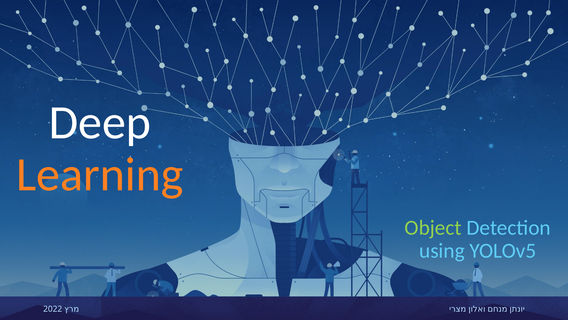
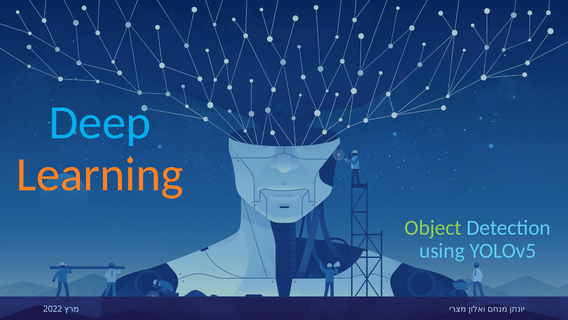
Deep colour: white -> light blue (100, 122)
